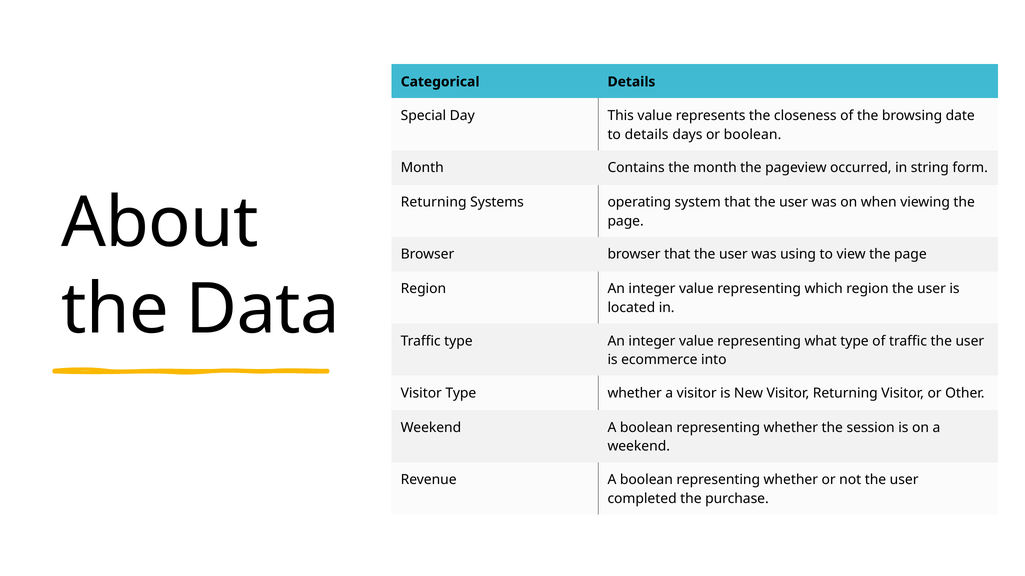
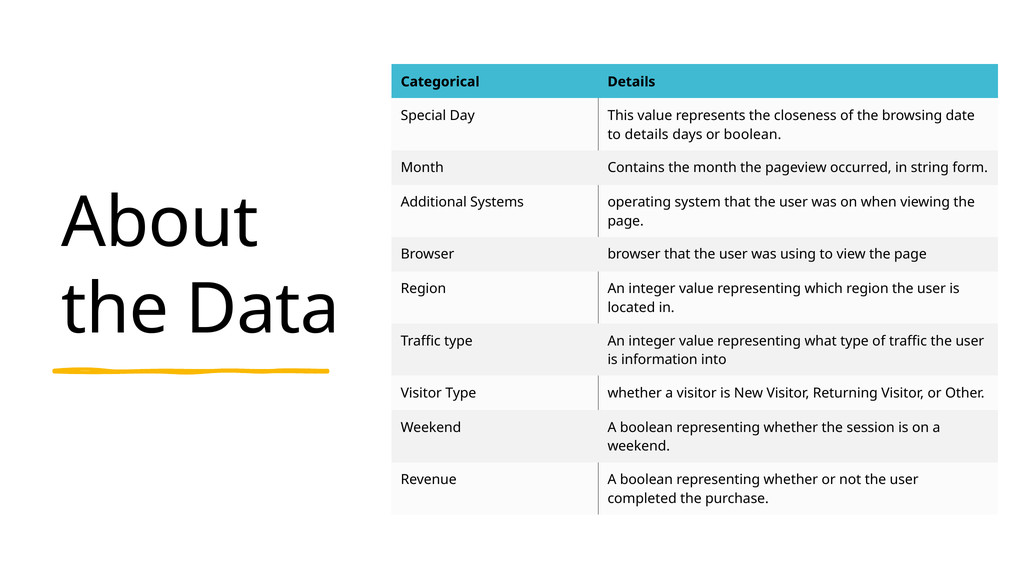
Returning: Returning -> Additional (434, 202)
ecommerce: ecommerce -> information (659, 360)
